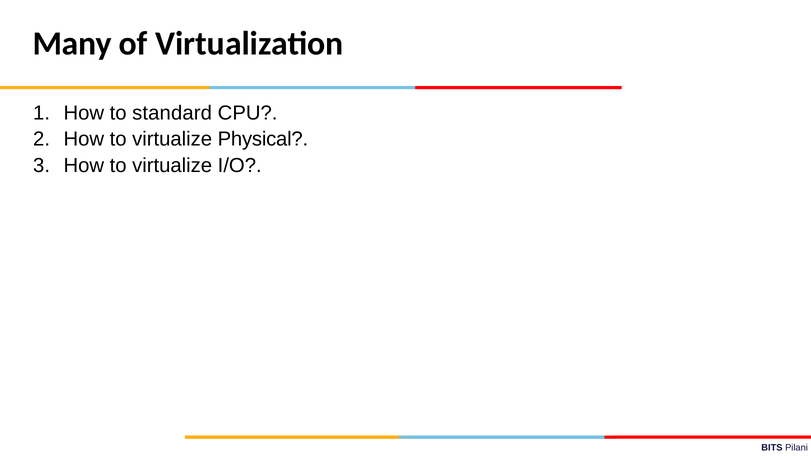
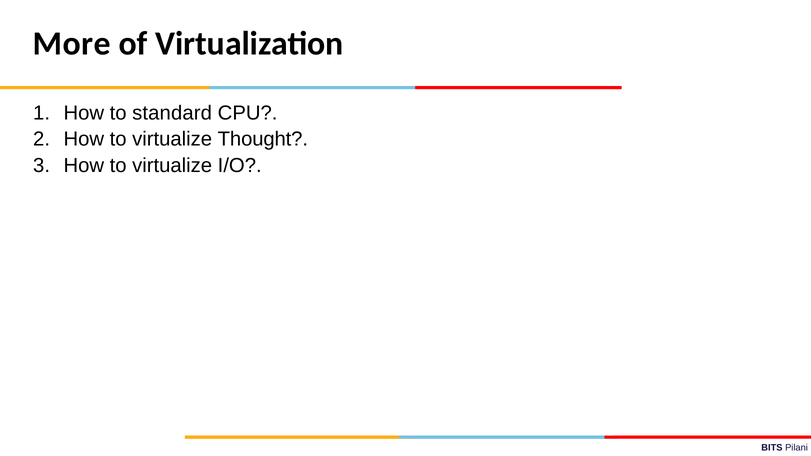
Many: Many -> More (72, 44)
Physical: Physical -> Thought (263, 139)
